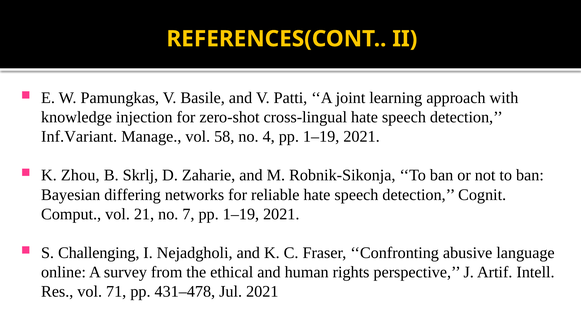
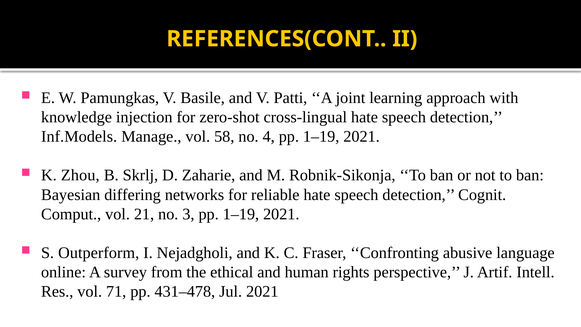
Inf.Variant: Inf.Variant -> Inf.Models (79, 136)
7: 7 -> 3 (188, 214)
Challenging: Challenging -> Outperform (99, 253)
